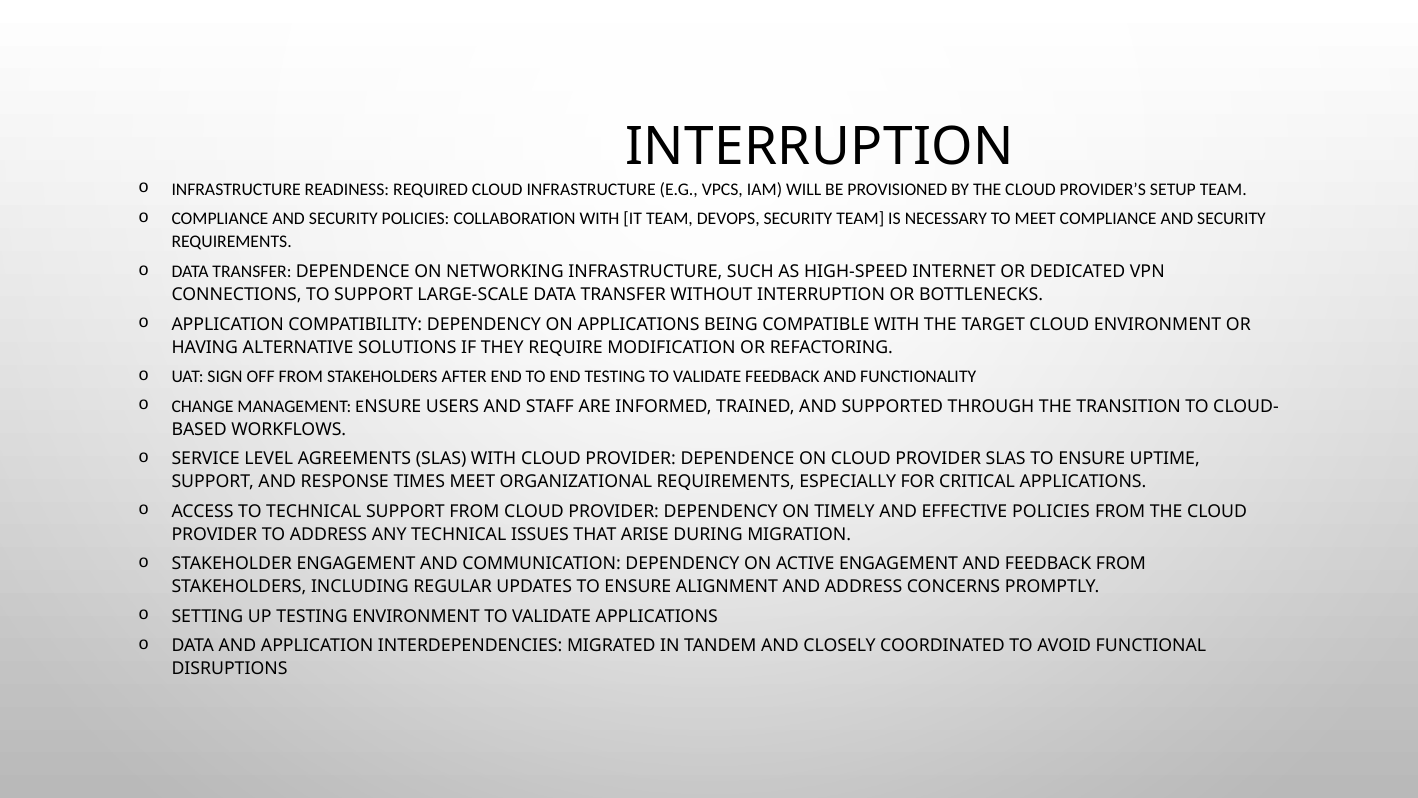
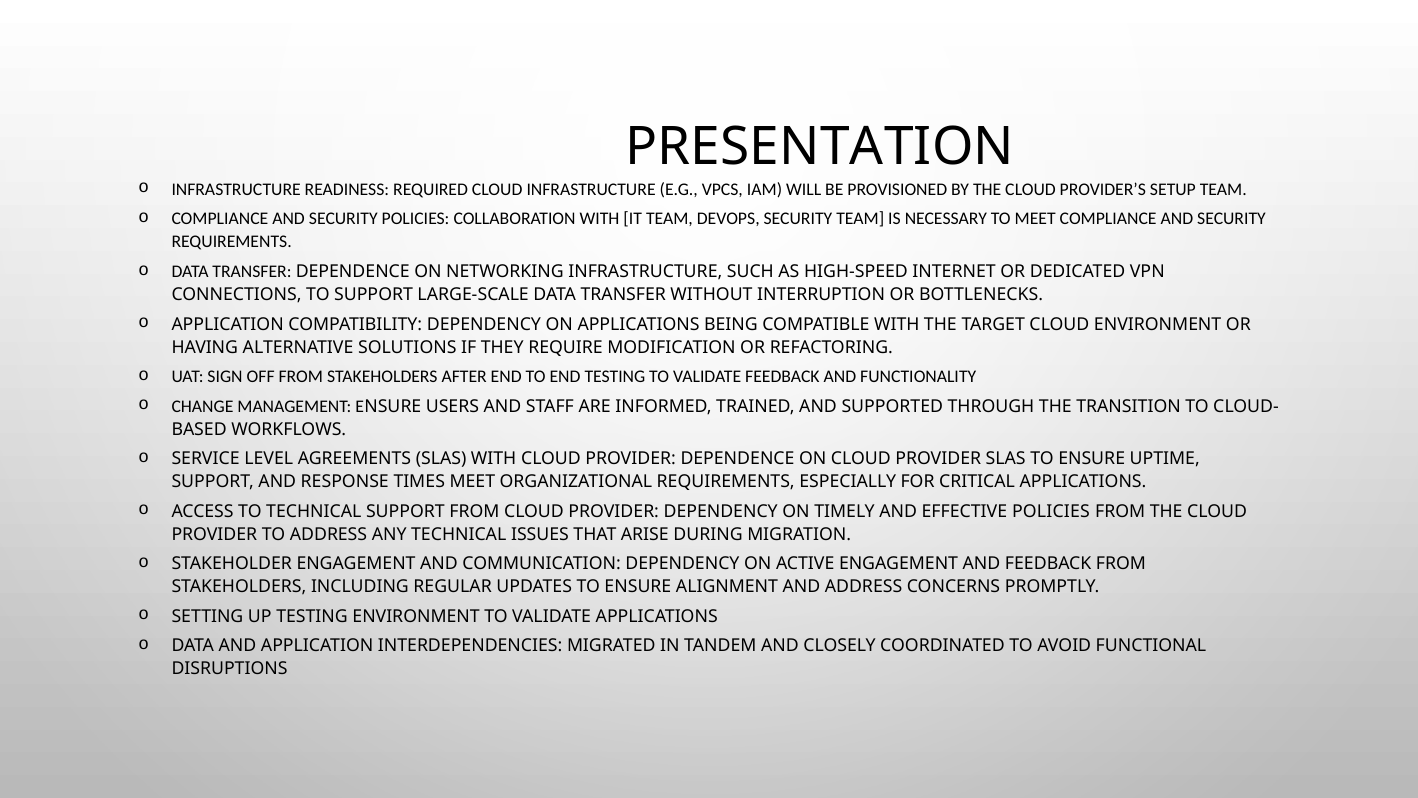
INTERRUPTION: INTERRUPTION -> PRESENTATION (820, 147)
